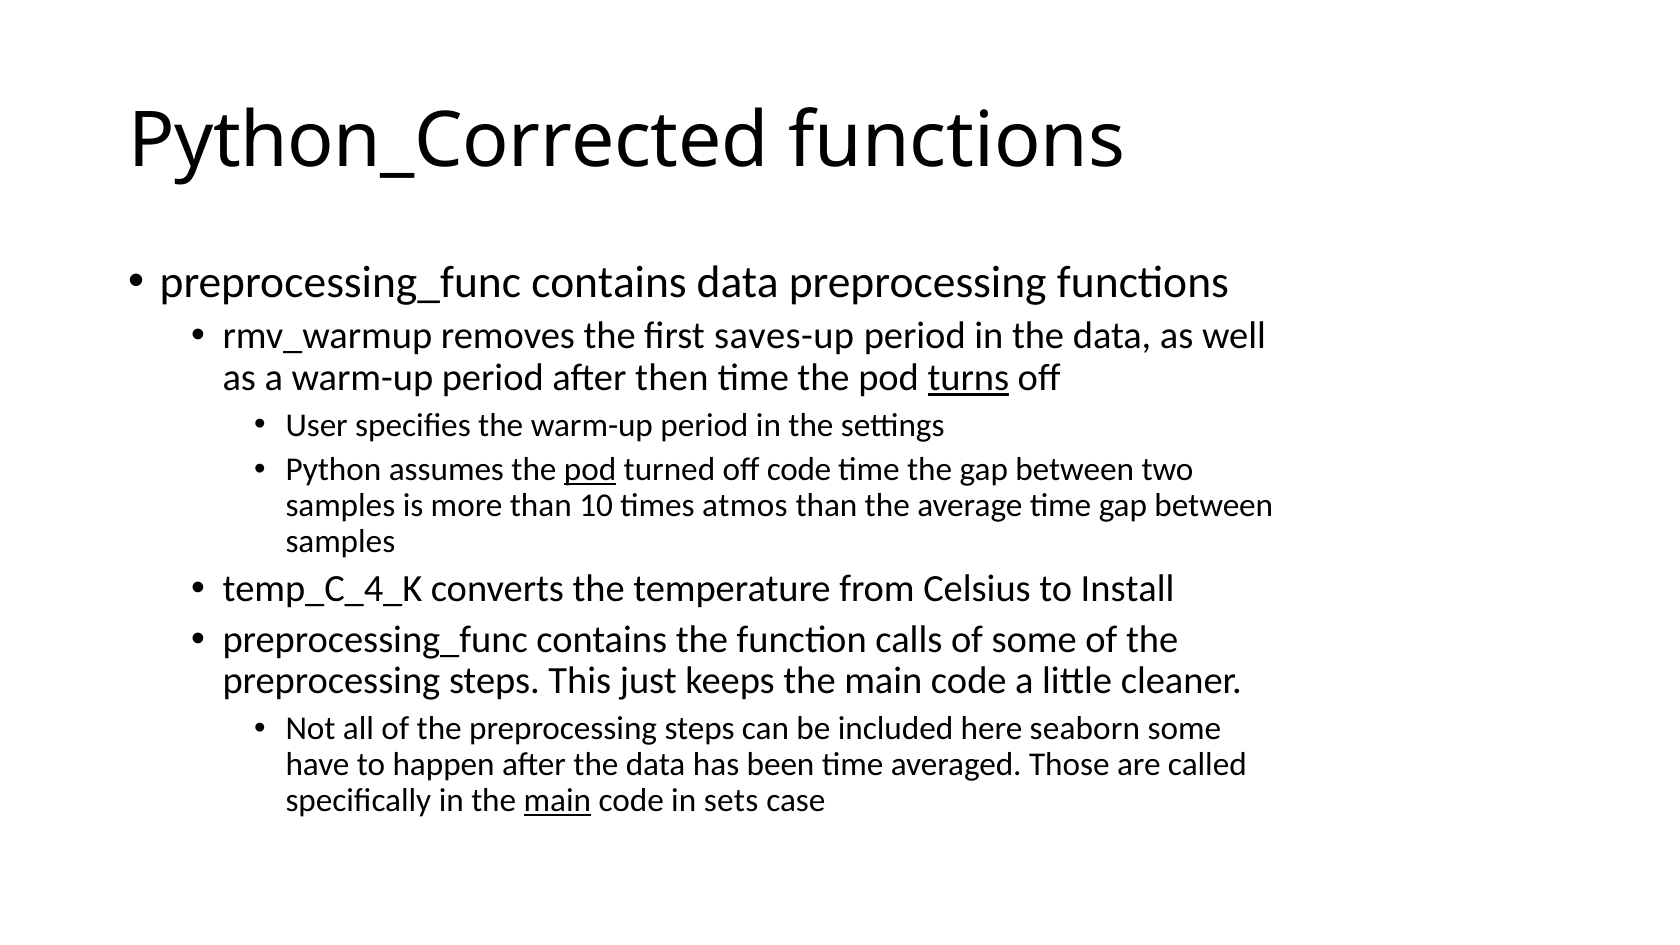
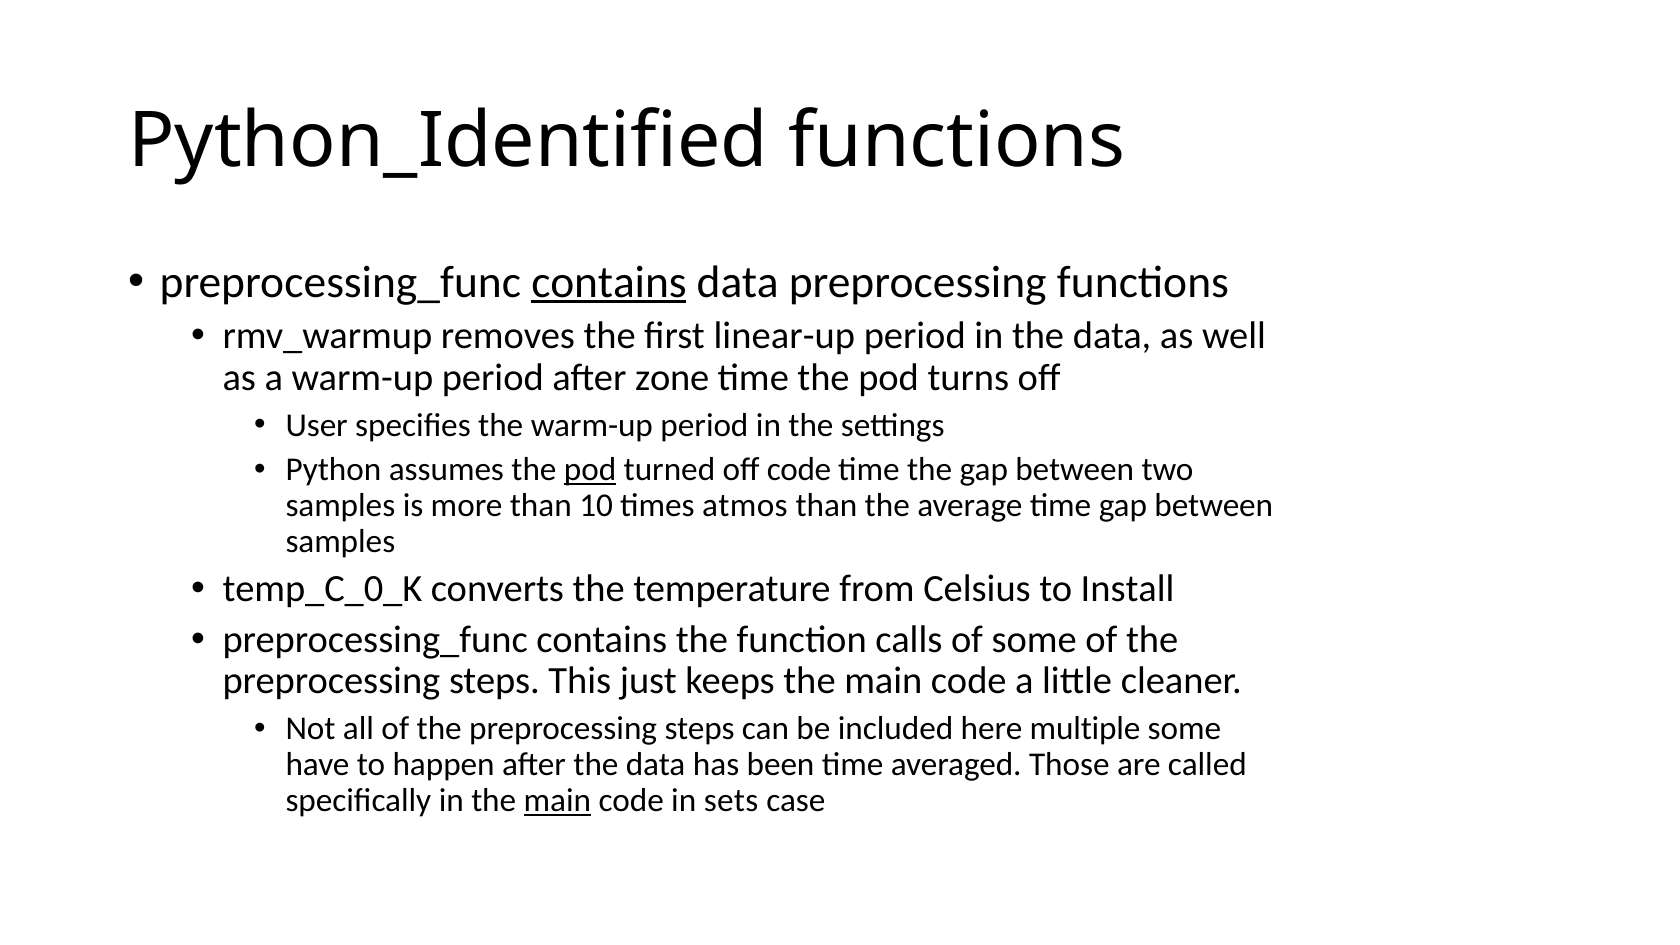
Python_Corrected: Python_Corrected -> Python_Identified (448, 141)
contains underline: none -> present (609, 282)
saves-up: saves-up -> linear-up (784, 336)
then: then -> zone (672, 378)
turns underline: present -> none (968, 378)
temp_C_4_K: temp_C_4_K -> temp_C_0_K (322, 589)
seaborn: seaborn -> multiple (1085, 729)
